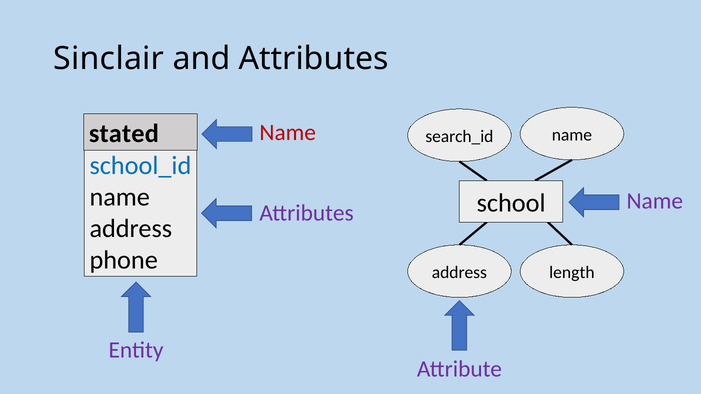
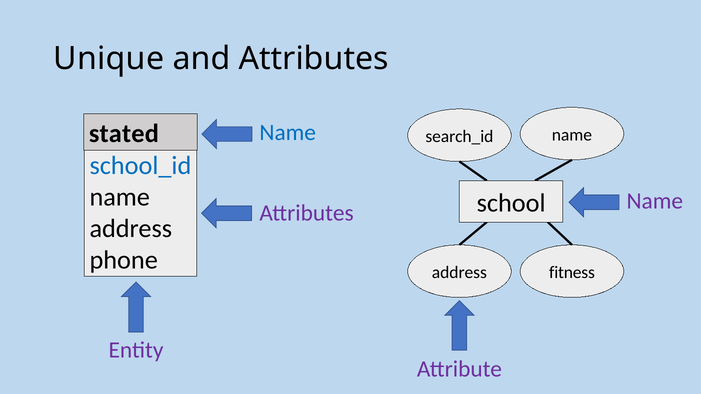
Sinclair: Sinclair -> Unique (109, 59)
Name colour: red -> blue (288, 133)
length: length -> fitness (572, 273)
